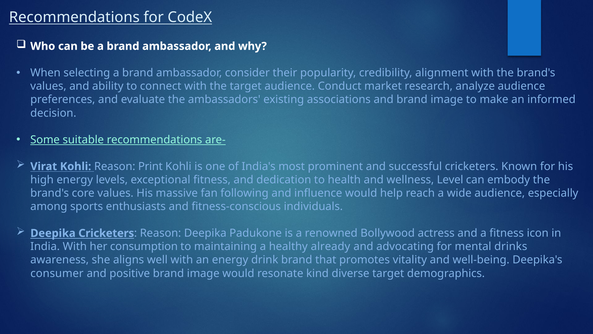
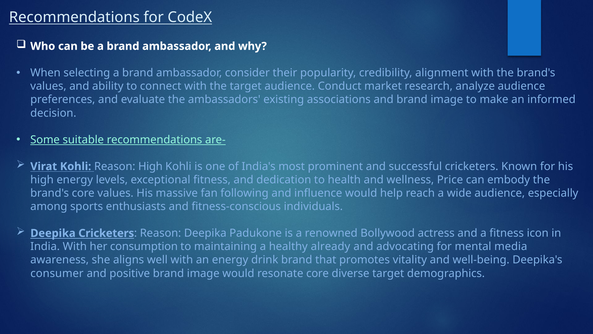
Reason Print: Print -> High (150, 166)
Level: Level -> Price (450, 180)
drinks: drinks -> media (511, 246)
resonate kind: kind -> core (318, 273)
